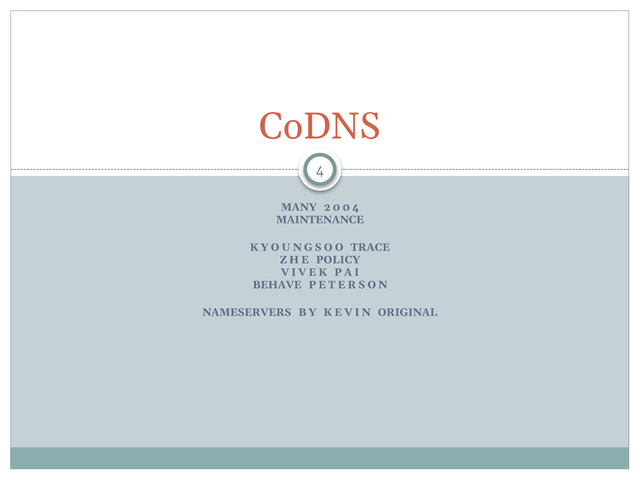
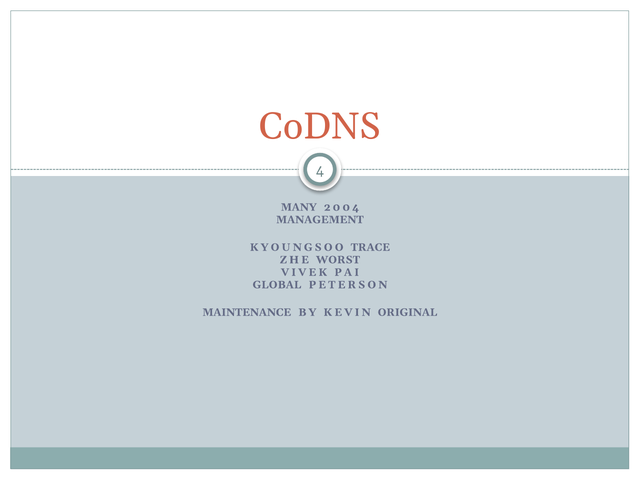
MAINTENANCE: MAINTENANCE -> MANAGEMENT (320, 220)
POLICY: POLICY -> WORST (338, 260)
BEHAVE: BEHAVE -> GLOBAL (277, 285)
NAMESERVERS: NAMESERVERS -> MAINTENANCE (247, 312)
